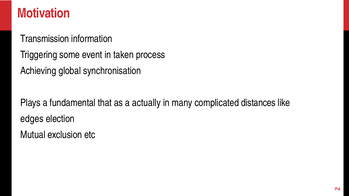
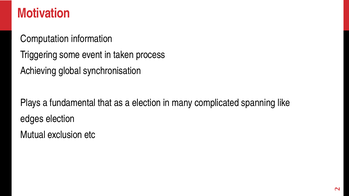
Transmission: Transmission -> Computation (45, 39)
a actually: actually -> election (146, 103)
distances: distances -> spanning (258, 103)
